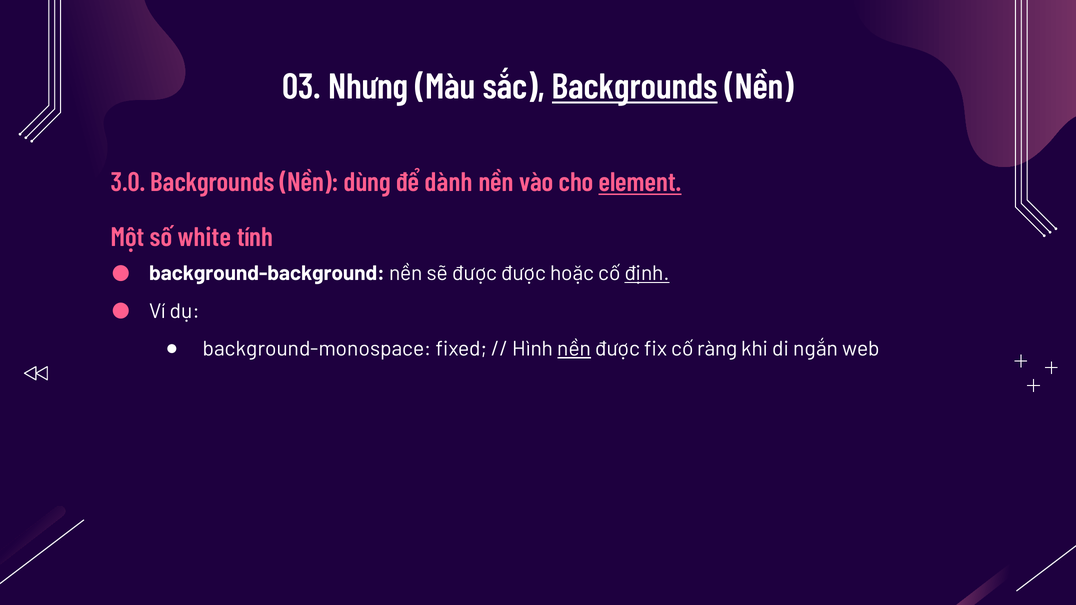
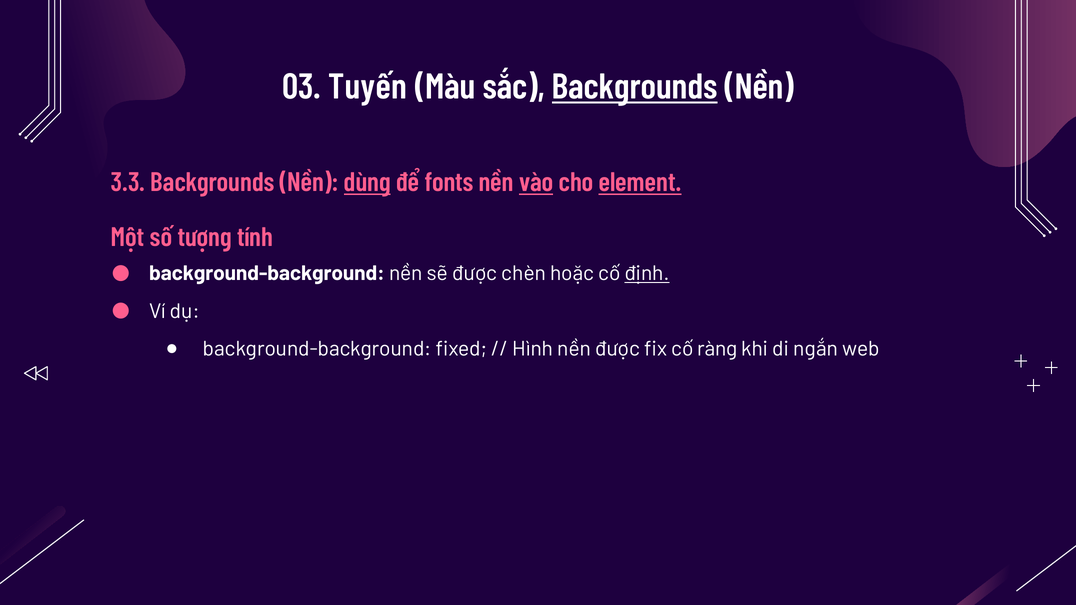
Nhưng: Nhưng -> Tuyến (368, 87)
3.0: 3.0 -> 3.3 (128, 183)
dùng underline: none -> present (367, 183)
dành: dành -> fonts (449, 183)
vào underline: none -> present (536, 183)
white: white -> tượng (205, 238)
được được: được -> chèn (524, 274)
background-monospace: background-monospace -> background-background (317, 349)
nền underline: present -> none (574, 349)
